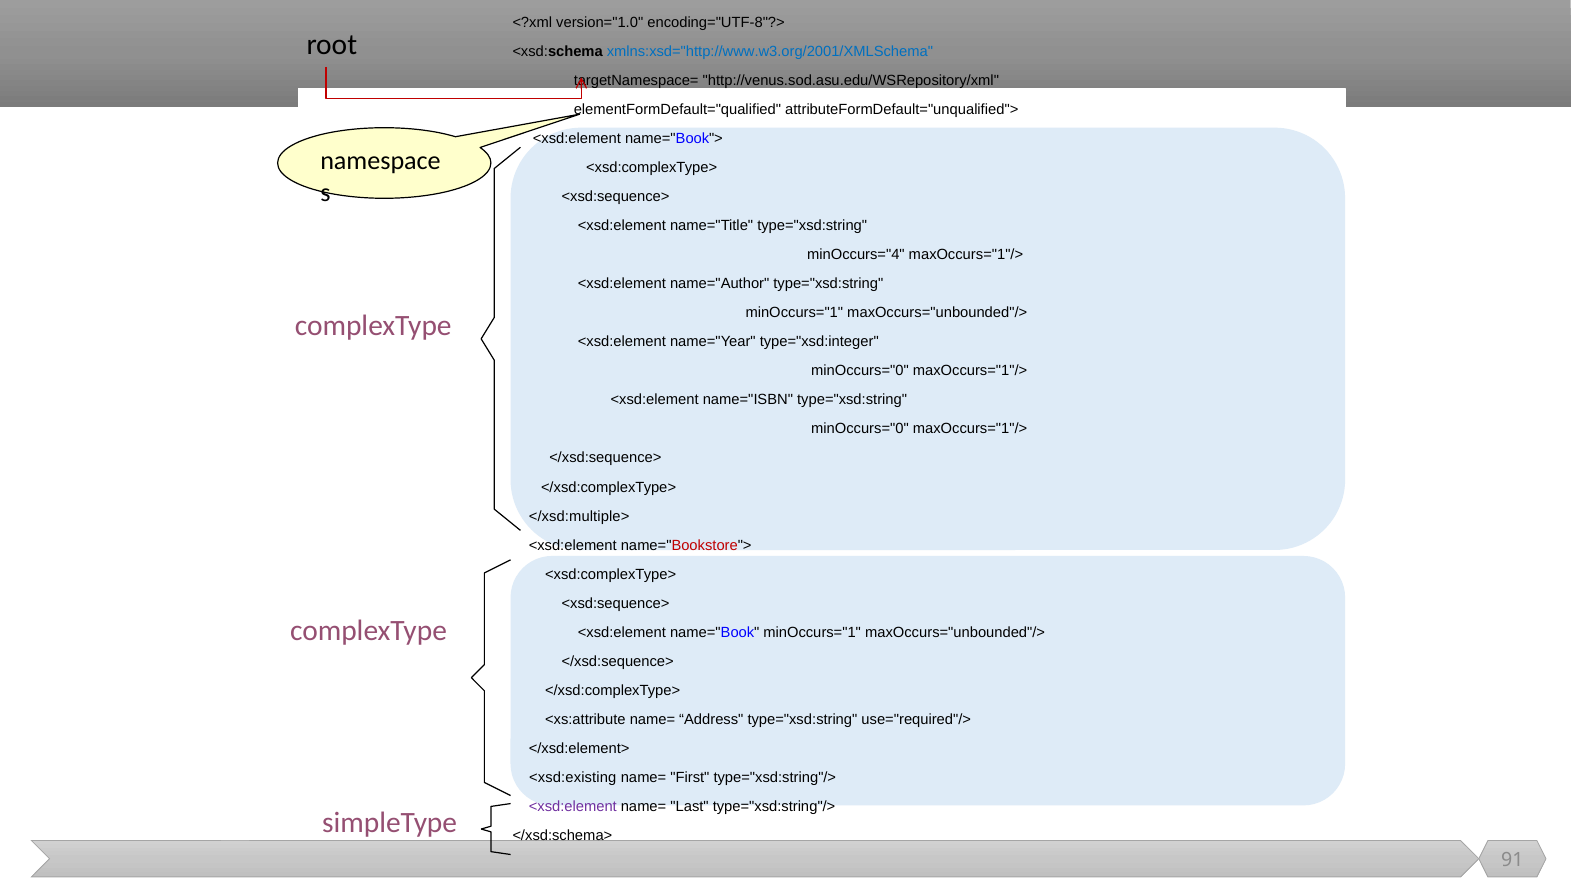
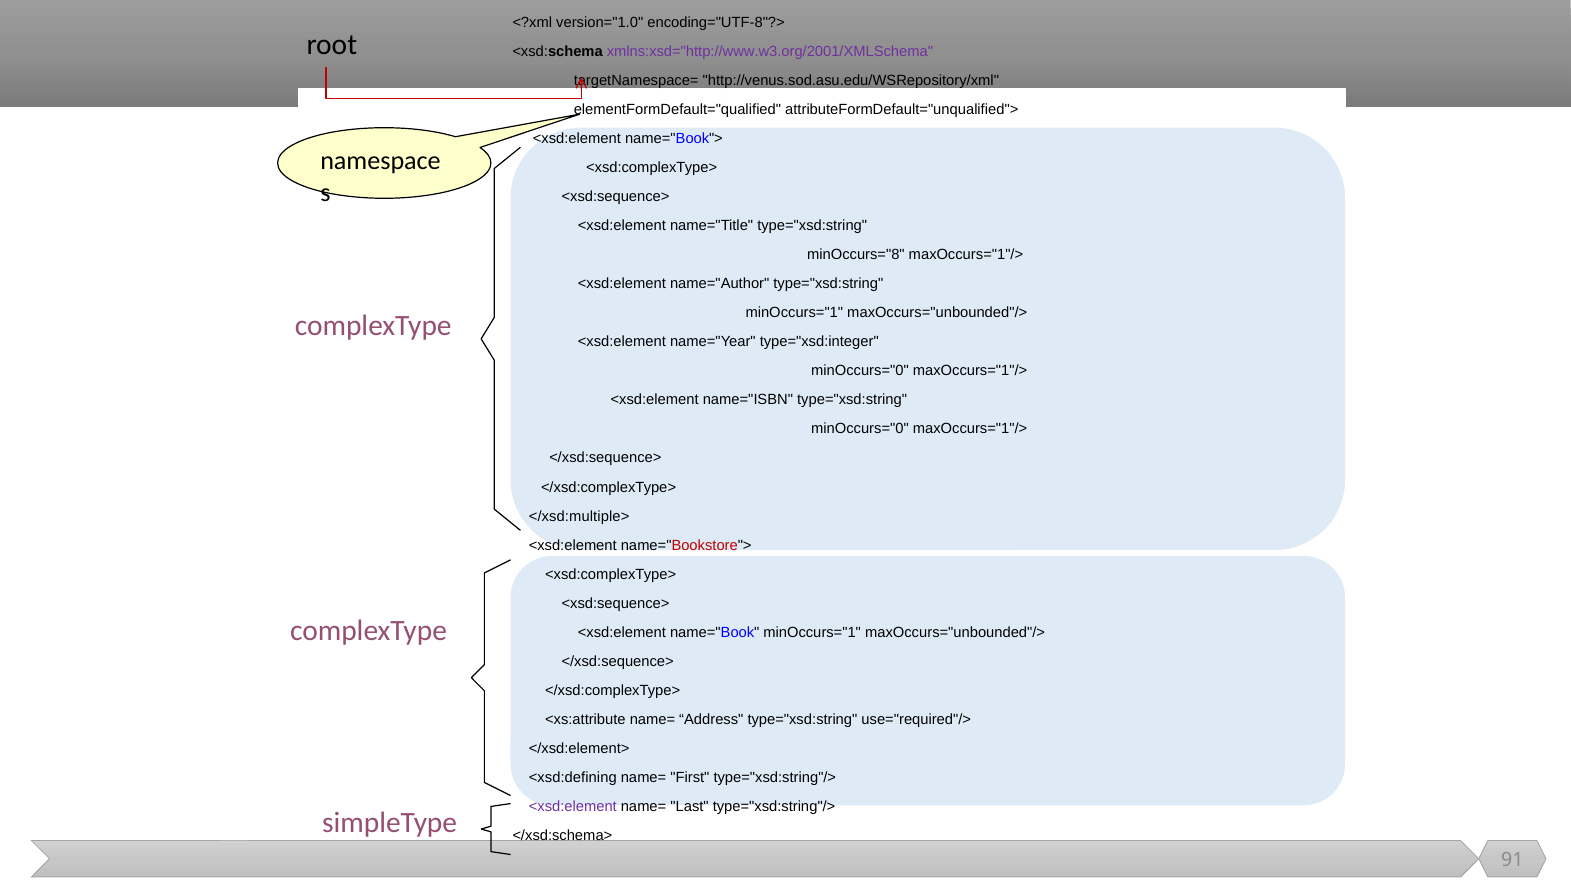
xmlns:xsd="http://www.w3.org/2001/XMLSchema colour: blue -> purple (770, 51)
minOccurs="4: minOccurs="4 -> minOccurs="8 (856, 255)
<xsd:existing: <xsd:existing -> <xsd:defining (573, 777)
